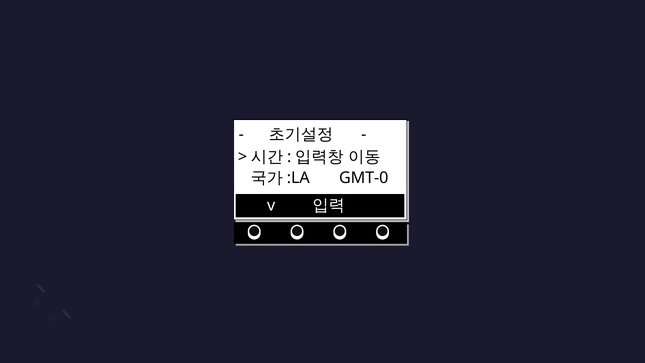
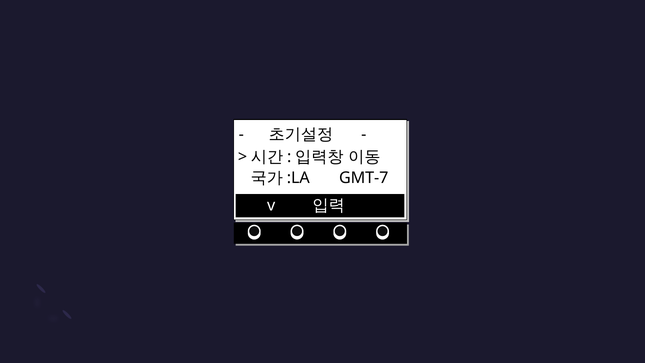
GMT-0: GMT-0 -> GMT-7 (364, 178)
